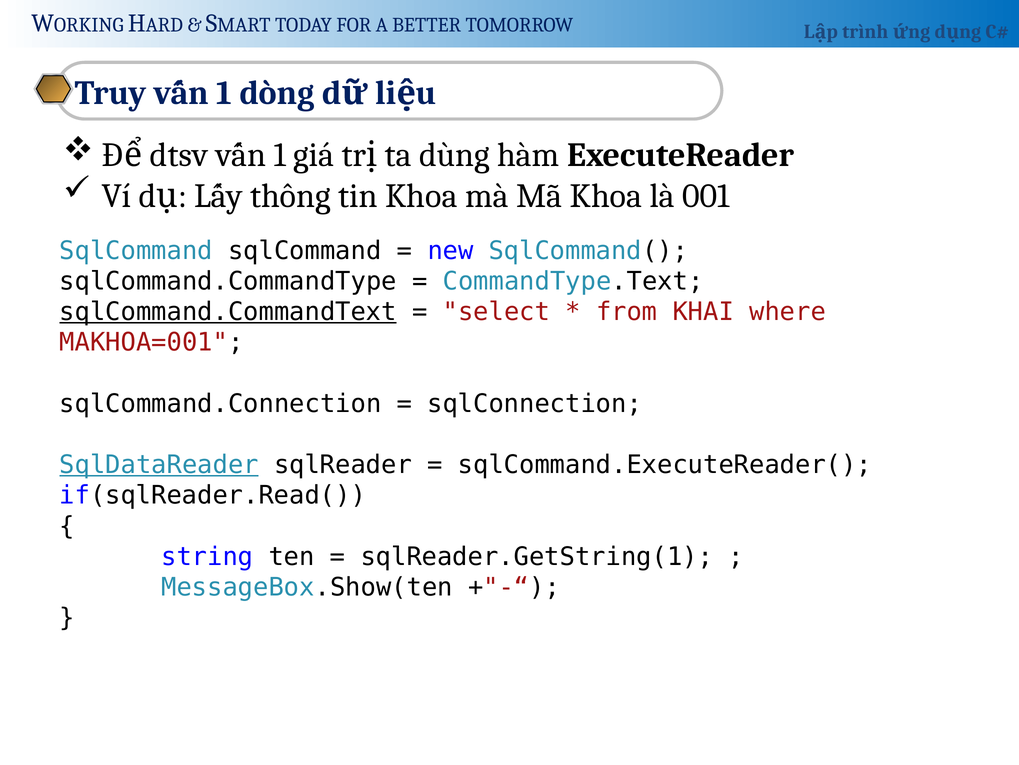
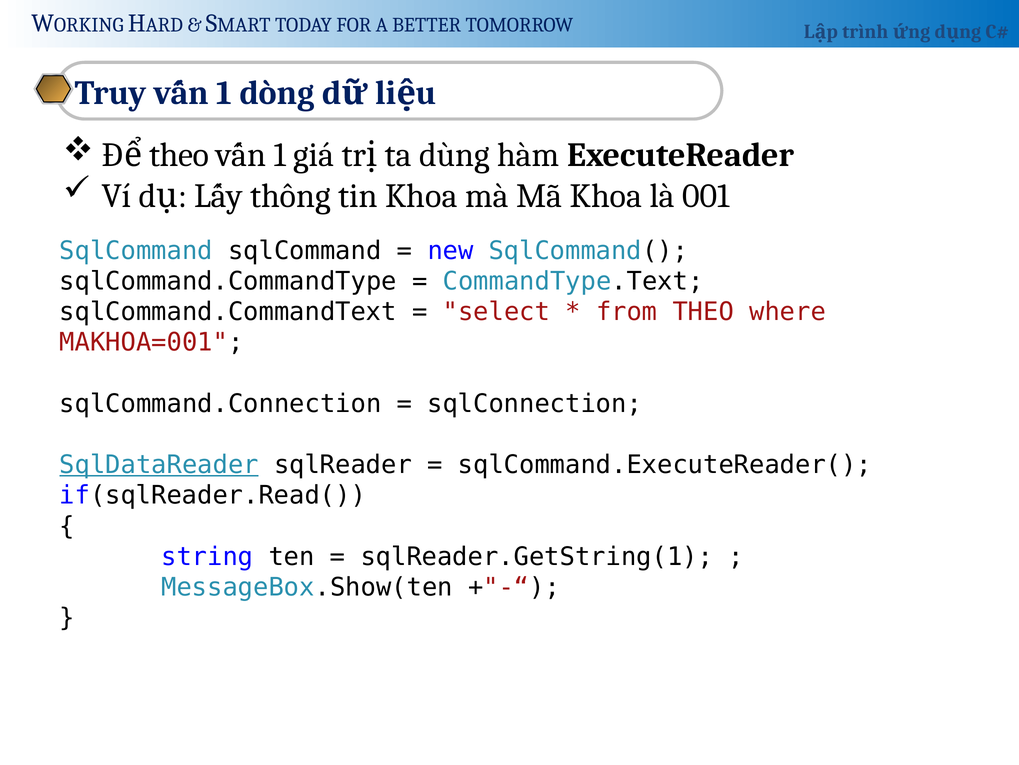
dtsv: dtsv -> theo (179, 155)
sqlCommand.CommandText underline: present -> none (228, 312)
from KHAI: KHAI -> THEO (703, 312)
